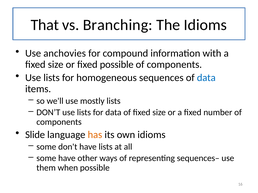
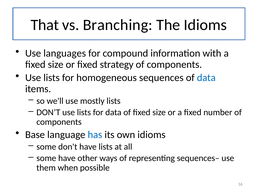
anchovies: anchovies -> languages (65, 53)
fixed possible: possible -> strategy (117, 65)
Slide: Slide -> Base (35, 135)
has colour: orange -> blue (95, 135)
